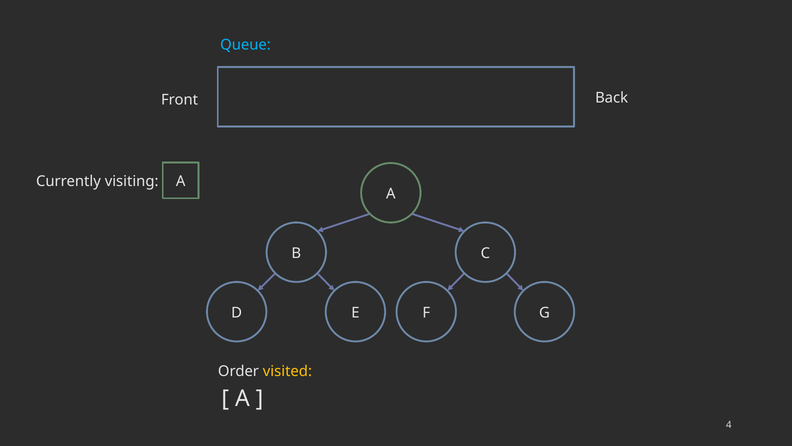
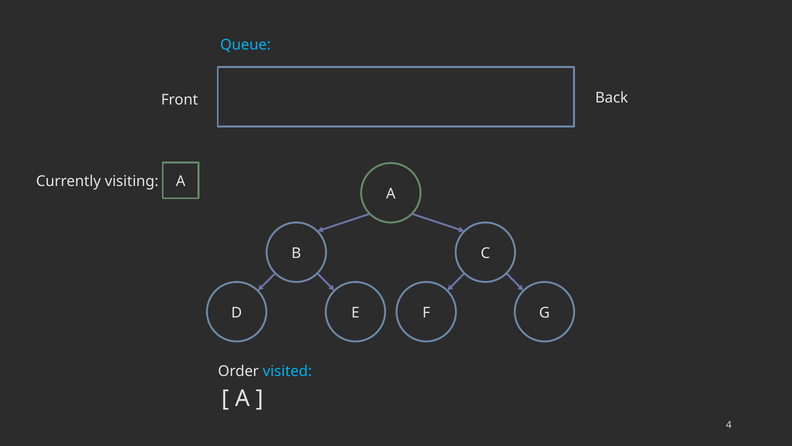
visited colour: yellow -> light blue (287, 371)
